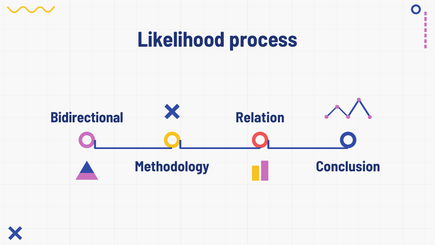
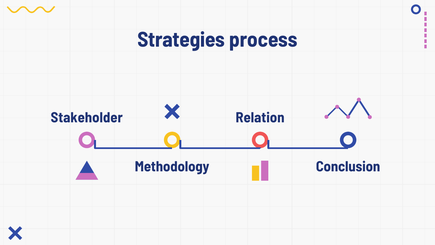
Likelihood: Likelihood -> Strategies (181, 40)
Bidirectional: Bidirectional -> Stakeholder (87, 118)
